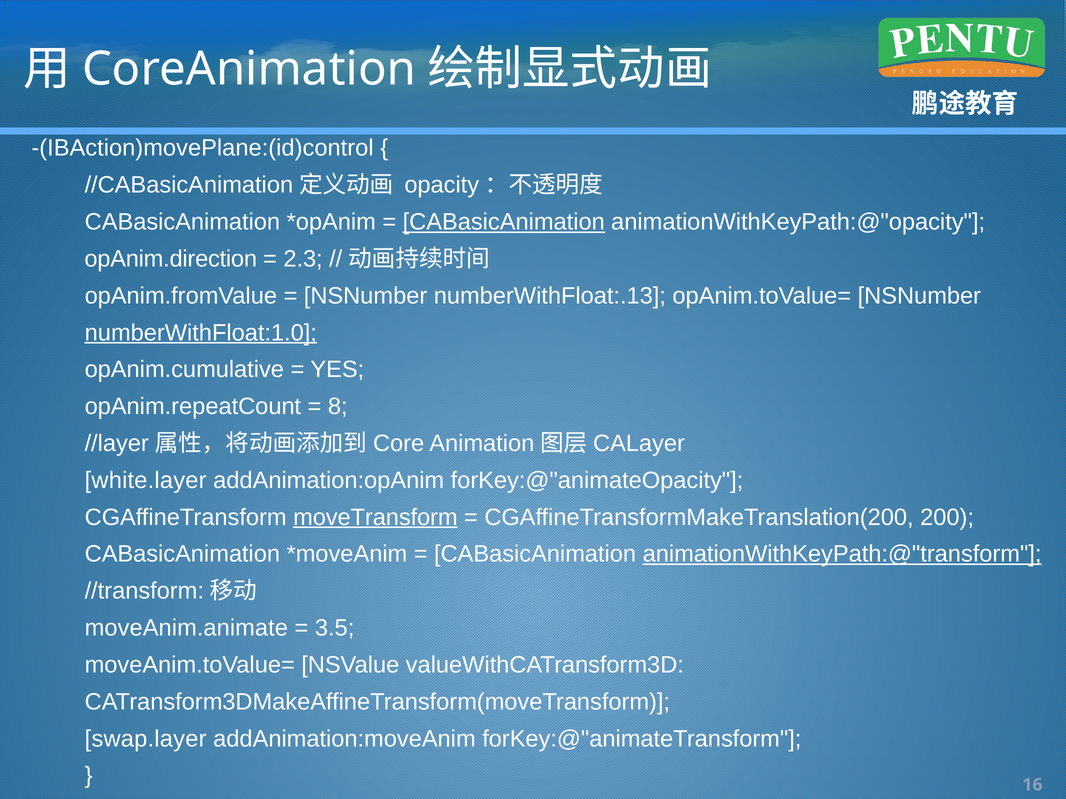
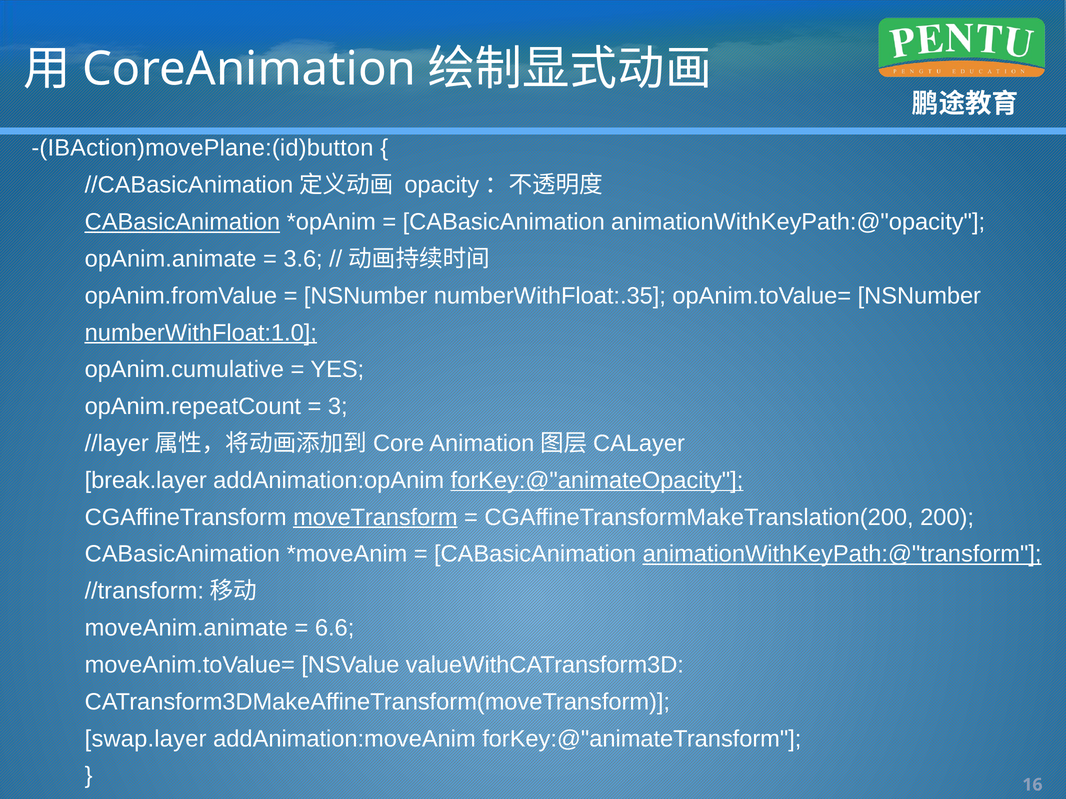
-(IBAction)movePlane:(id)control: -(IBAction)movePlane:(id)control -> -(IBAction)movePlane:(id)button (202, 148)
CABasicAnimation underline: none -> present (182, 222)
CABasicAnimation underline: present -> none (504, 222)
opAnim.direction: opAnim.direction -> opAnim.animate (171, 259)
2.3: 2.3 -> 3.6 (303, 259)
numberWithFloat:.13: numberWithFloat:.13 -> numberWithFloat:.35 (550, 296)
8: 8 -> 3 (338, 407)
white.layer: white.layer -> break.layer (146, 481)
forKey:@"animateOpacity underline: none -> present (597, 481)
3.5: 3.5 -> 6.6 (335, 628)
